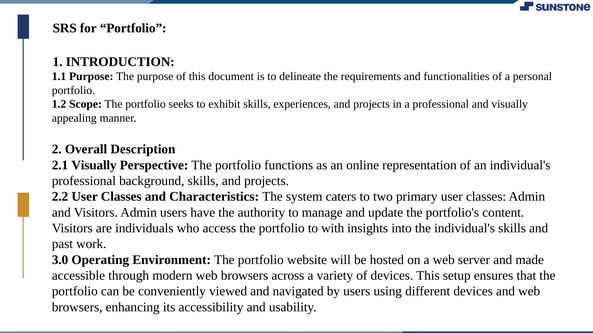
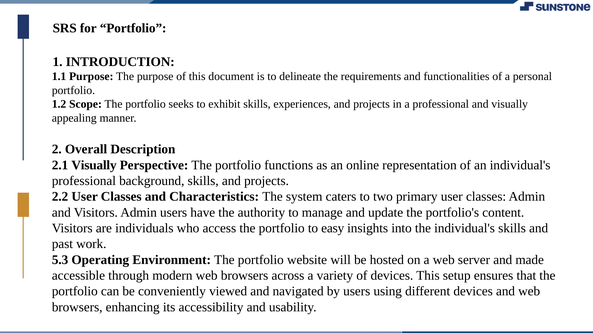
with: with -> easy (333, 229)
3.0: 3.0 -> 5.3 (60, 260)
